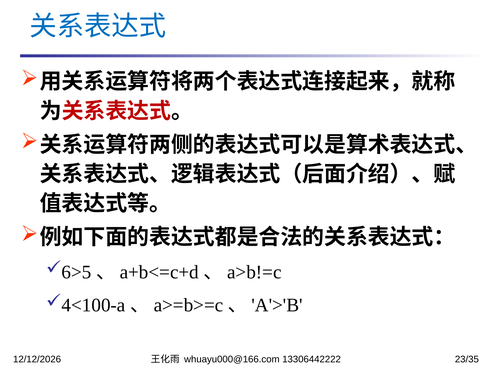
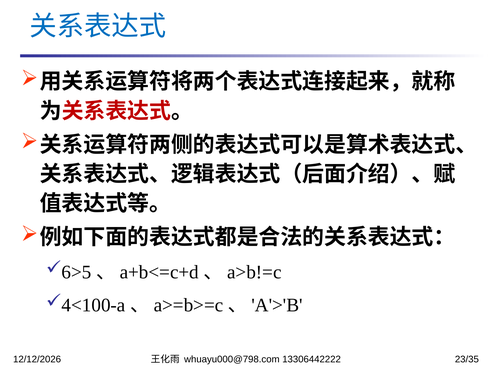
whuayu000@166.com: whuayu000@166.com -> whuayu000@798.com (232, 359)
